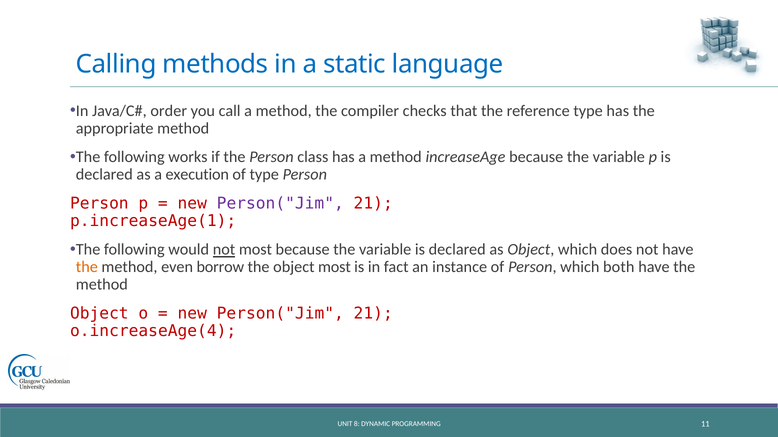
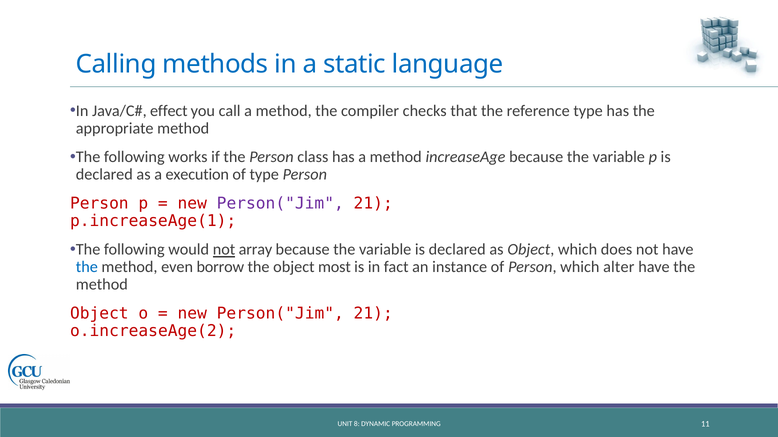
order: order -> effect (169, 111)
not most: most -> array (255, 250)
the colour: orange -> blue (87, 268)
both: both -> alter (619, 268)
o.increaseAge(4: o.increaseAge(4 -> o.increaseAge(2 (153, 331)
